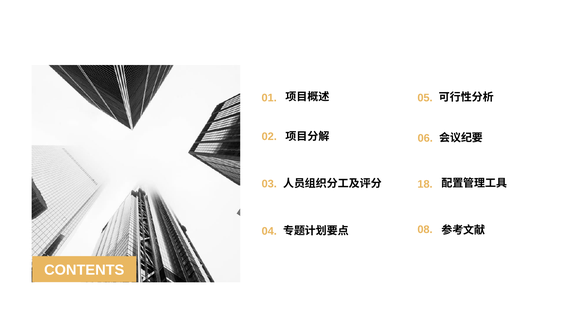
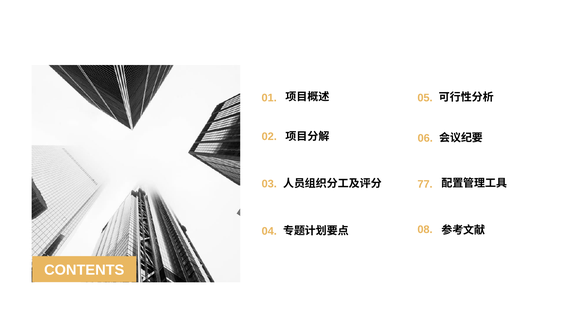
18: 18 -> 77 (425, 184)
